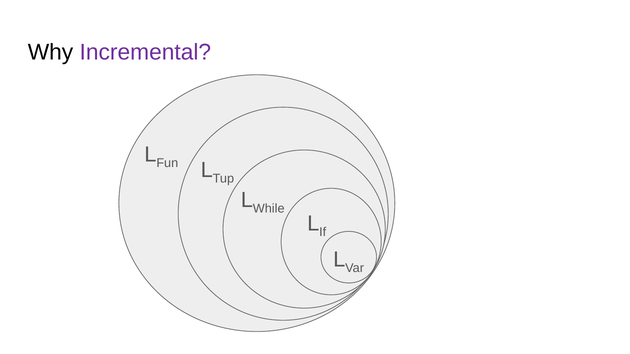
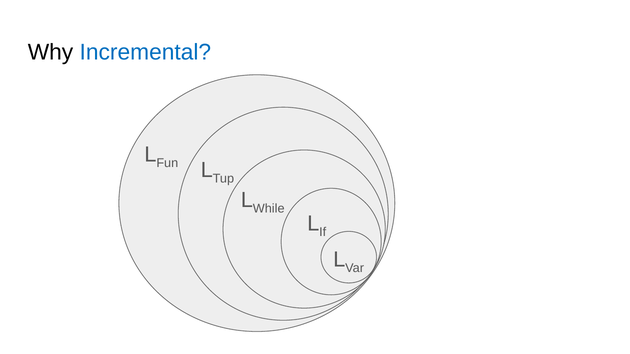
Incremental colour: purple -> blue (145, 52)
